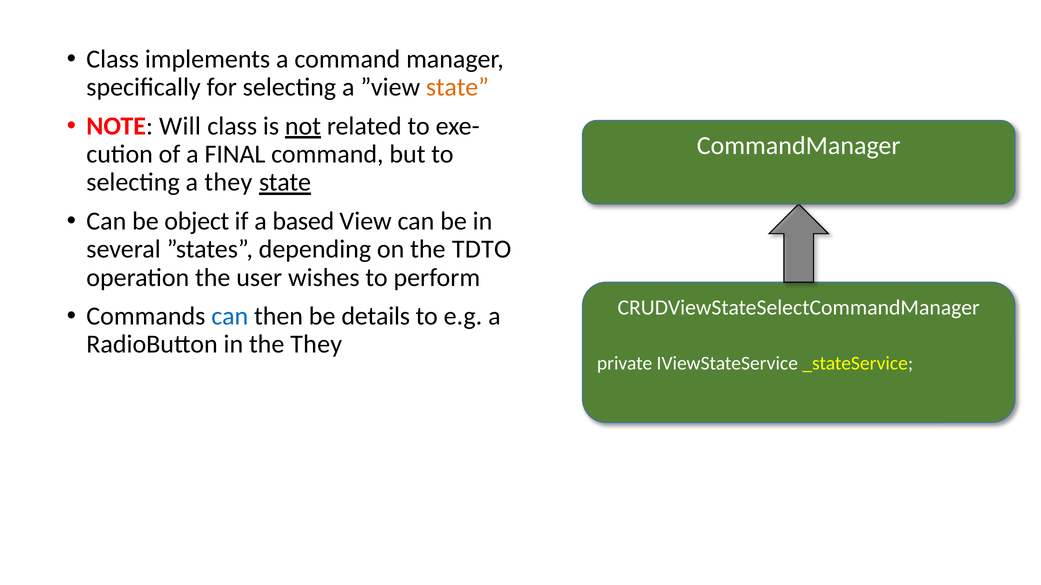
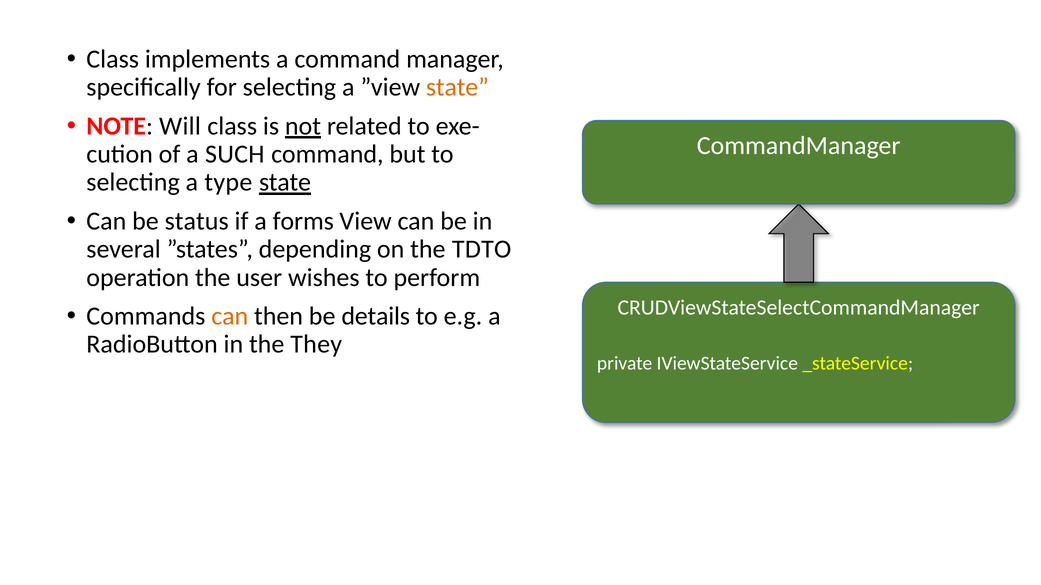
FINAL: FINAL -> SUCH (235, 154)
a they: they -> type (228, 183)
object: object -> status (197, 222)
based: based -> forms (303, 222)
can colour: blue -> orange (230, 317)
